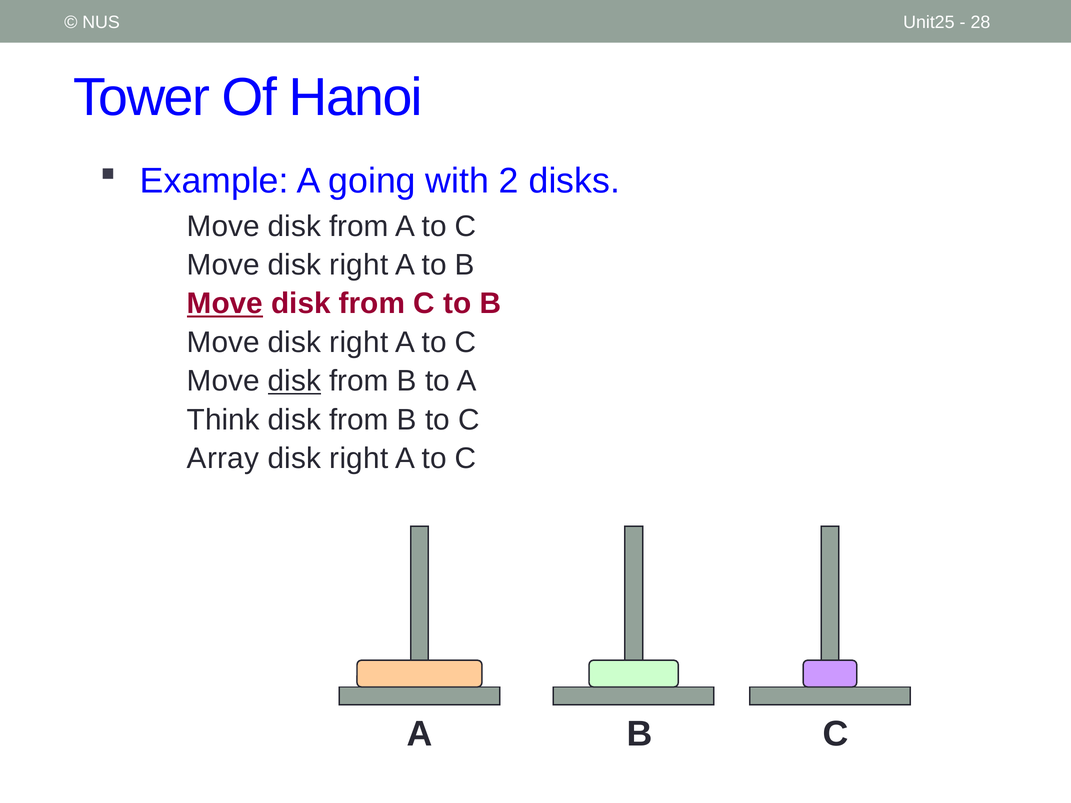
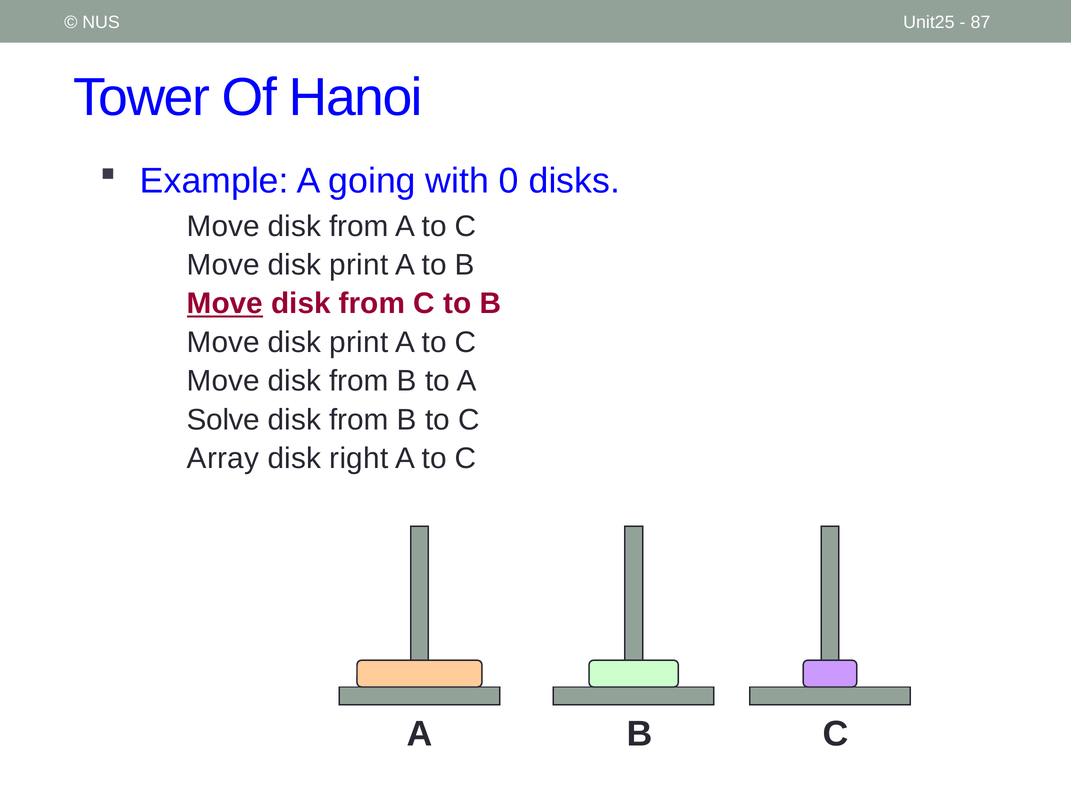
28: 28 -> 87 (980, 23)
2: 2 -> 0 (509, 181)
right: right -> print (359, 265)
right: right -> print (359, 342)
disk underline: present -> none (294, 381)
Think: Think -> Solve (223, 420)
